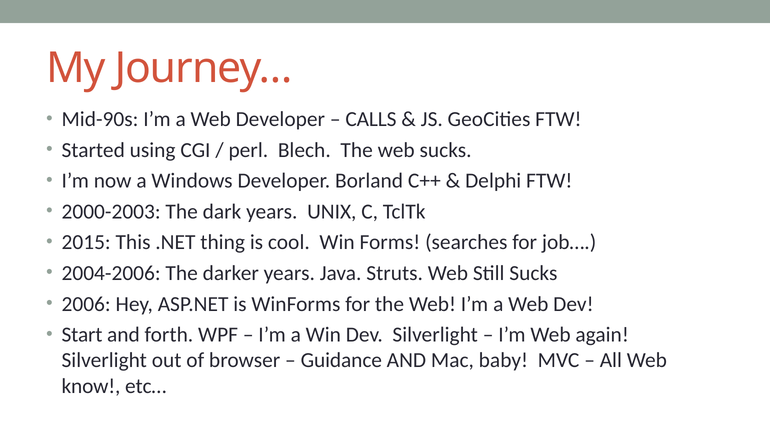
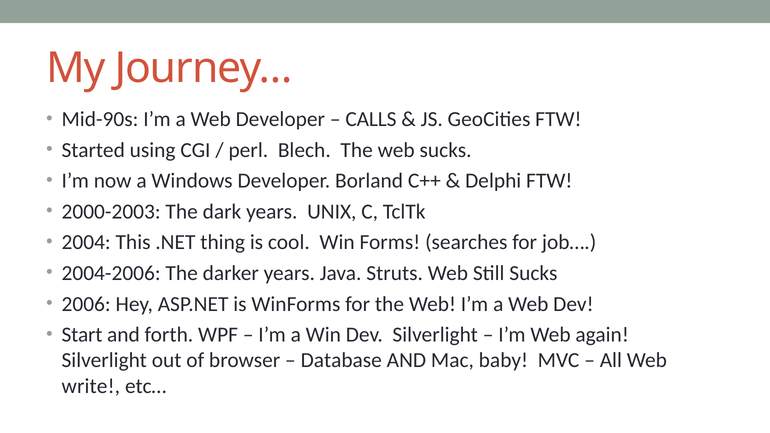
2015: 2015 -> 2004 (86, 242)
Guidance: Guidance -> Database (341, 361)
know: know -> write (91, 386)
